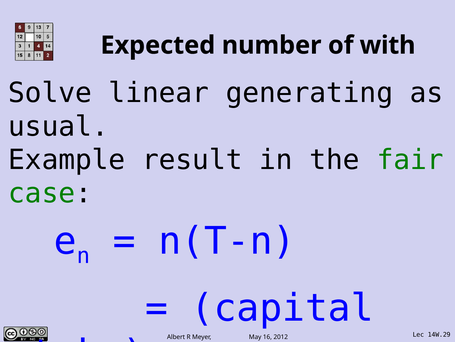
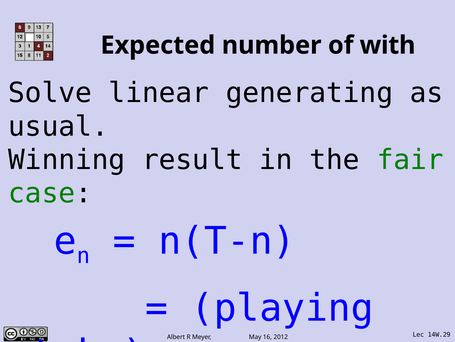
Example: Example -> Winning (67, 160)
capital: capital -> playing (282, 308)
